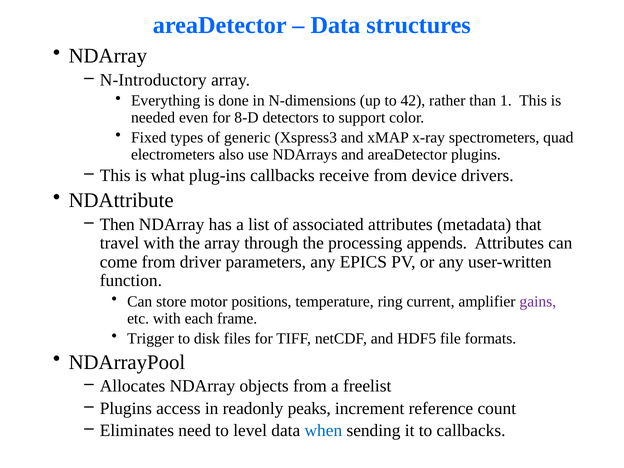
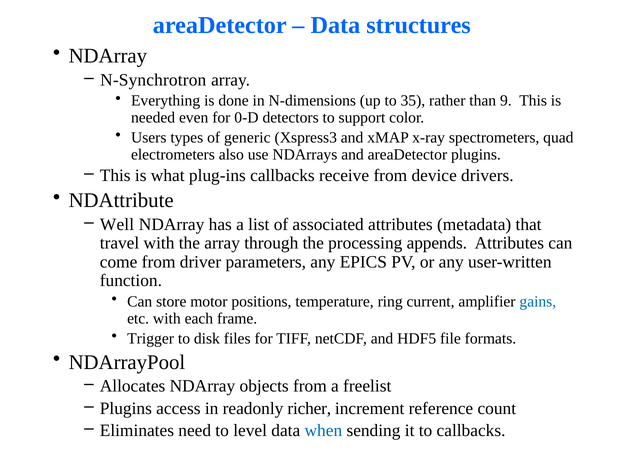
N-Introductory: N-Introductory -> N-Synchrotron (153, 80)
42: 42 -> 35 (413, 101)
1: 1 -> 9 (506, 101)
8-D: 8-D -> 0-D (246, 118)
Fixed: Fixed -> Users (149, 138)
Then: Then -> Well (117, 225)
gains colour: purple -> blue (538, 302)
peaks: peaks -> richer (309, 408)
